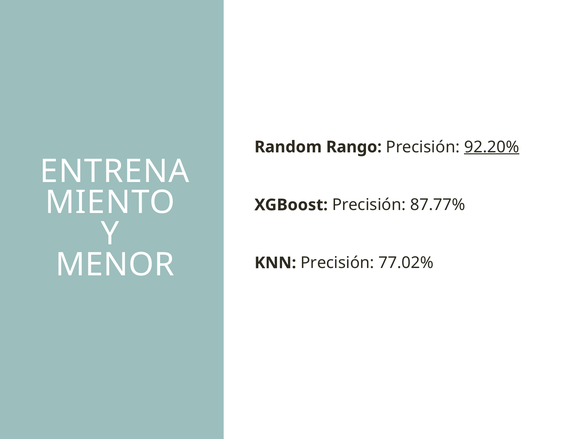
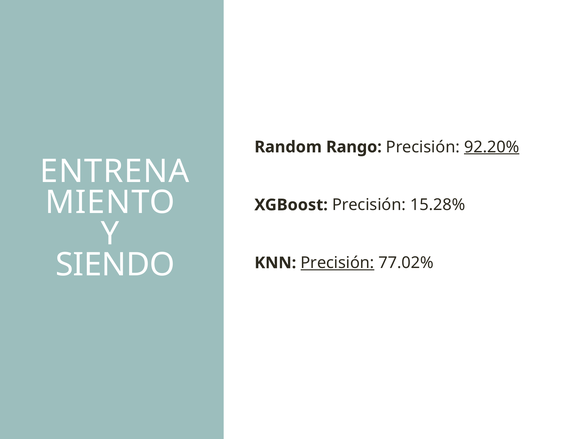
87.77%: 87.77% -> 15.28% (438, 205)
MENOR: MENOR -> SIENDO (115, 265)
Precisión underline: none -> present (337, 263)
